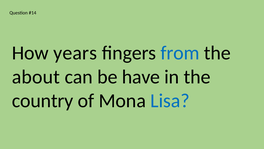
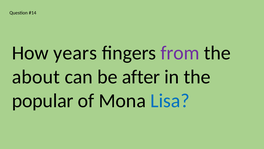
from colour: blue -> purple (180, 53)
have: have -> after (141, 77)
country: country -> popular (43, 100)
